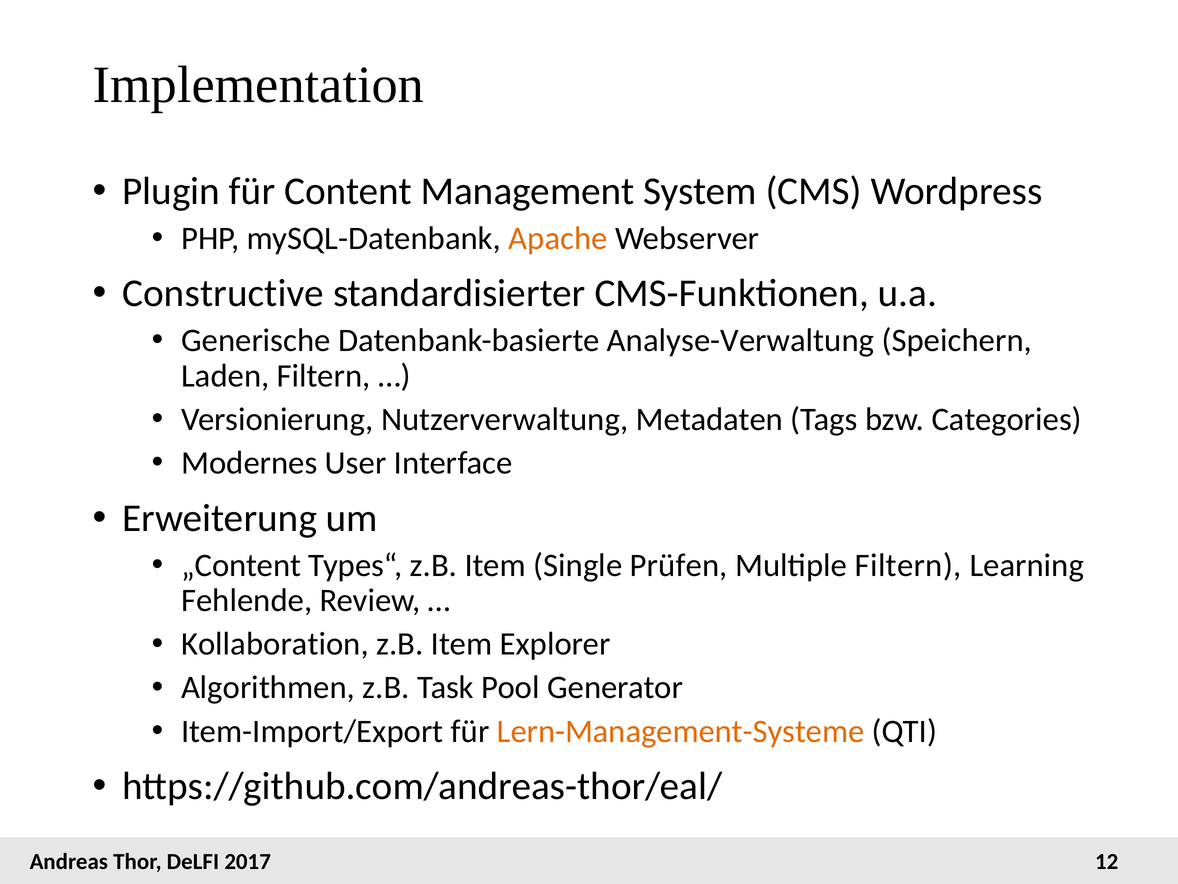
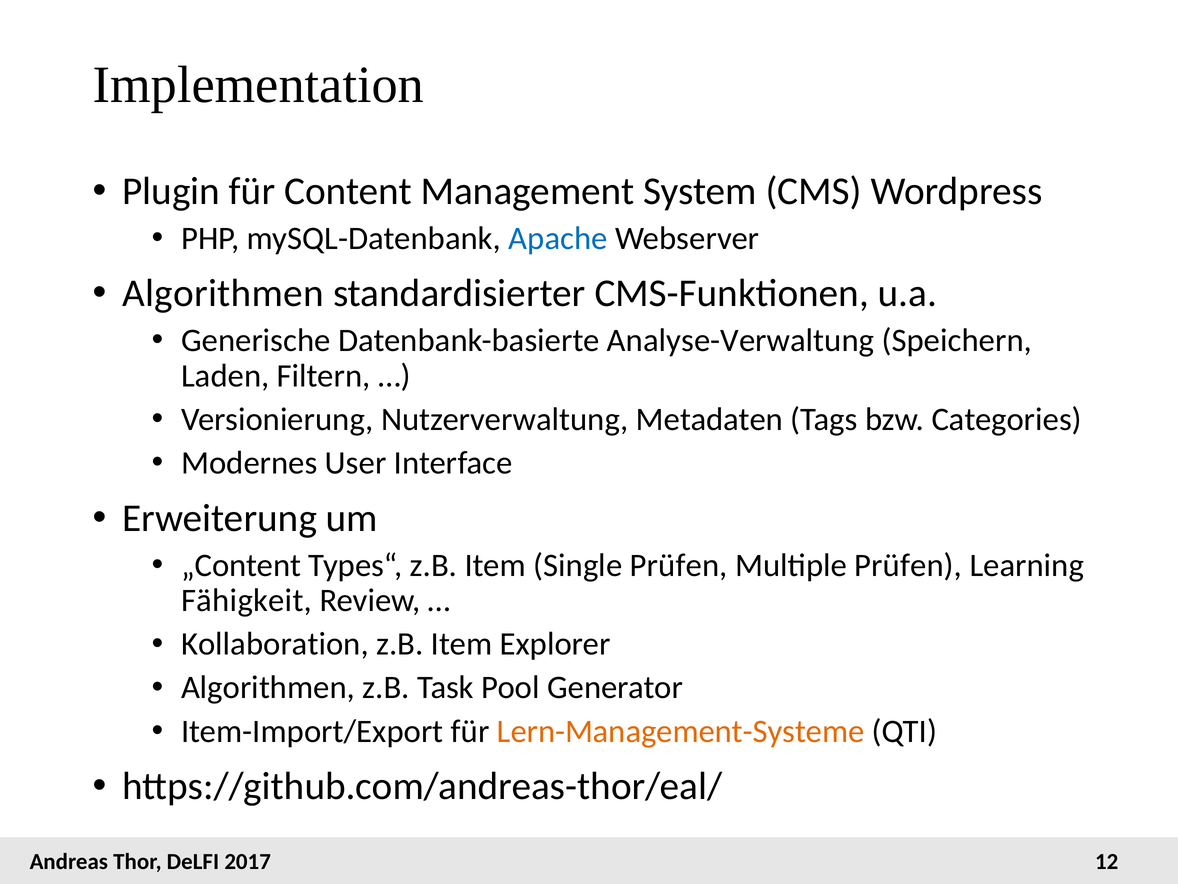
Apache colour: orange -> blue (558, 238)
Constructive: Constructive -> Algorithmen (223, 293)
Multiple Filtern: Filtern -> Prüfen (908, 565)
Fehlende: Fehlende -> Fähigkeit (247, 600)
